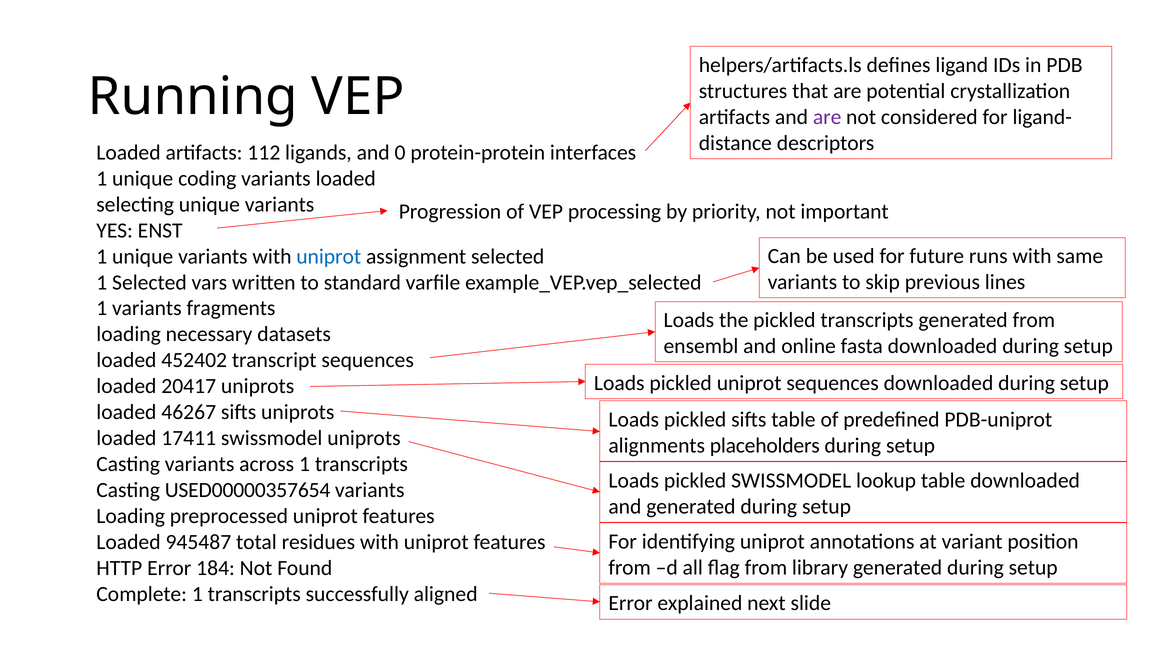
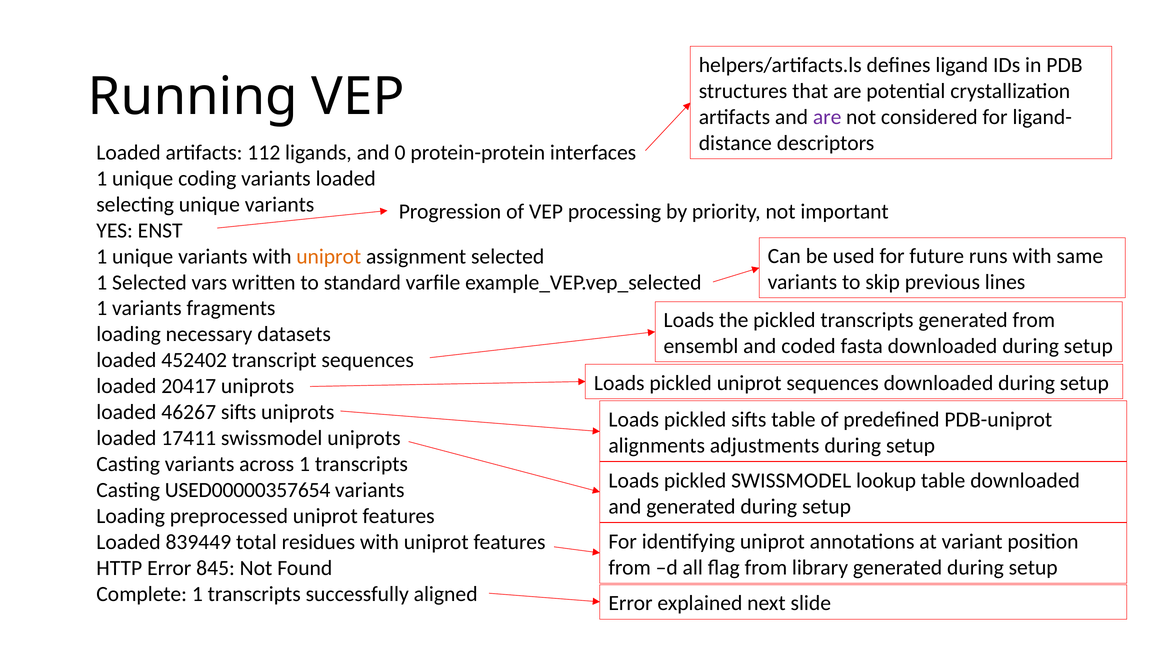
uniprot colour: blue -> orange (329, 256)
online: online -> coded (808, 346)
placeholders: placeholders -> adjustments (765, 446)
945487: 945487 -> 839449 (198, 542)
184: 184 -> 845 (216, 568)
